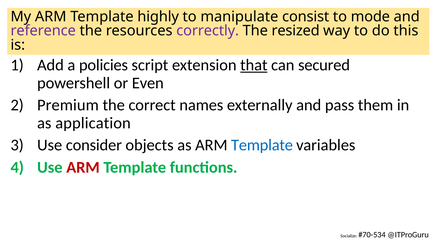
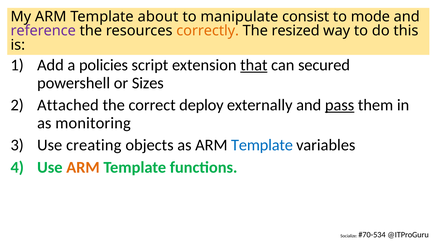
highly: highly -> about (158, 17)
correctly colour: purple -> orange (208, 31)
Even: Even -> Sizes (148, 83)
Premium: Premium -> Attached (68, 105)
names: names -> deploy (201, 105)
pass underline: none -> present (340, 105)
application: application -> monitoring (93, 123)
consider: consider -> creating (94, 145)
ARM colour: red -> orange (83, 167)
